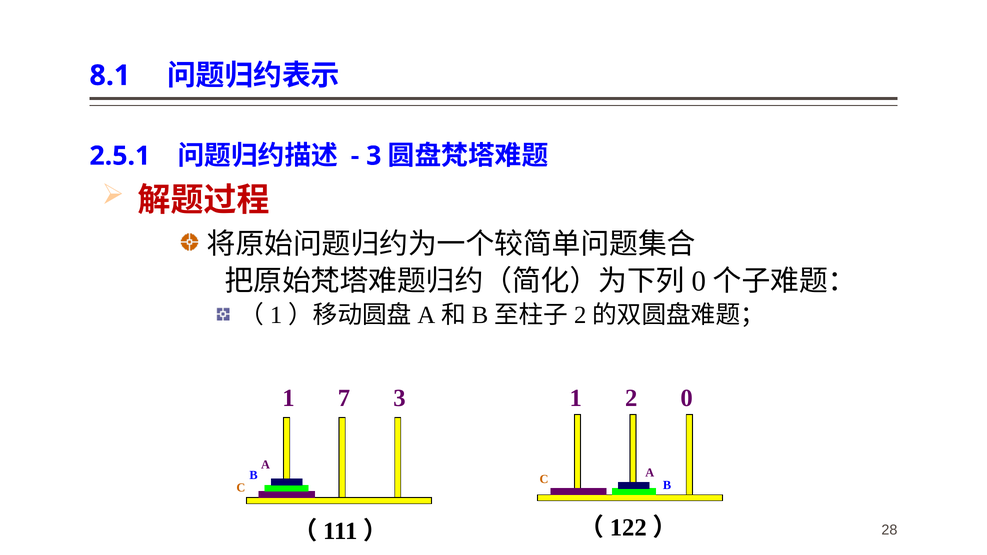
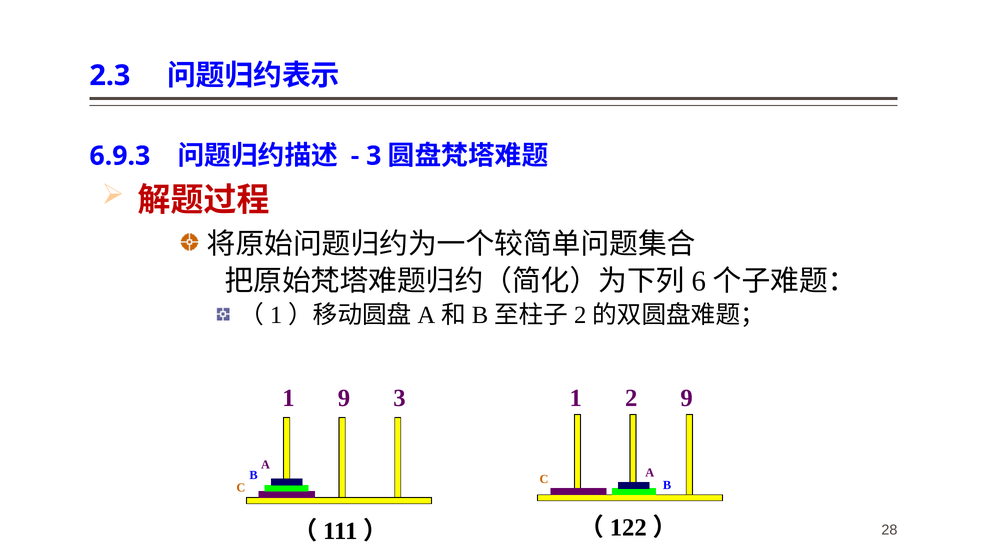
8.1: 8.1 -> 2.3 (110, 76)
2.5.1: 2.5.1 -> 6.9.3 (120, 156)
0: 0 -> 6 (699, 281)
1 7: 7 -> 9 (344, 398)
2 0: 0 -> 9 (687, 398)
